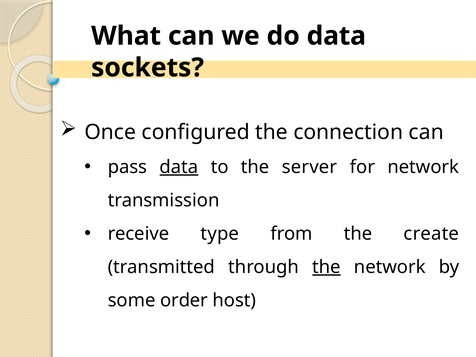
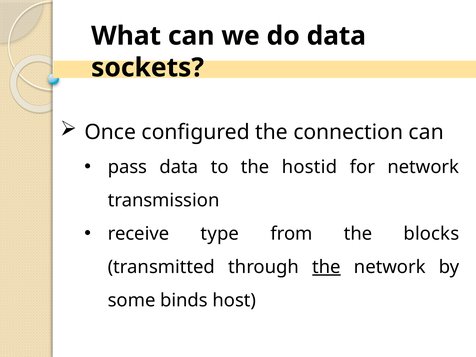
data underline: present -> none (179, 167)
server: server -> hostid (310, 167)
create: create -> blocks (431, 234)
order: order -> binds (184, 300)
